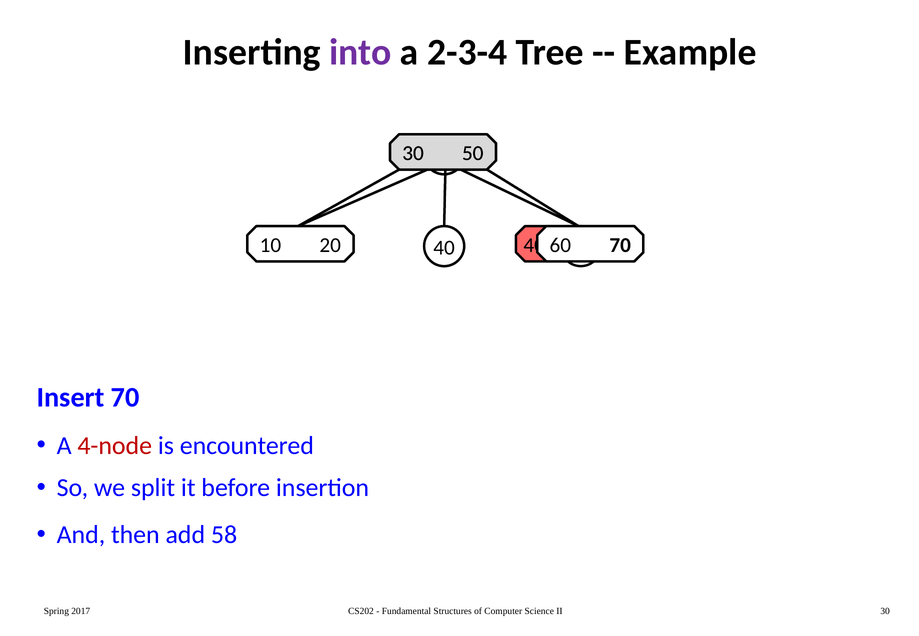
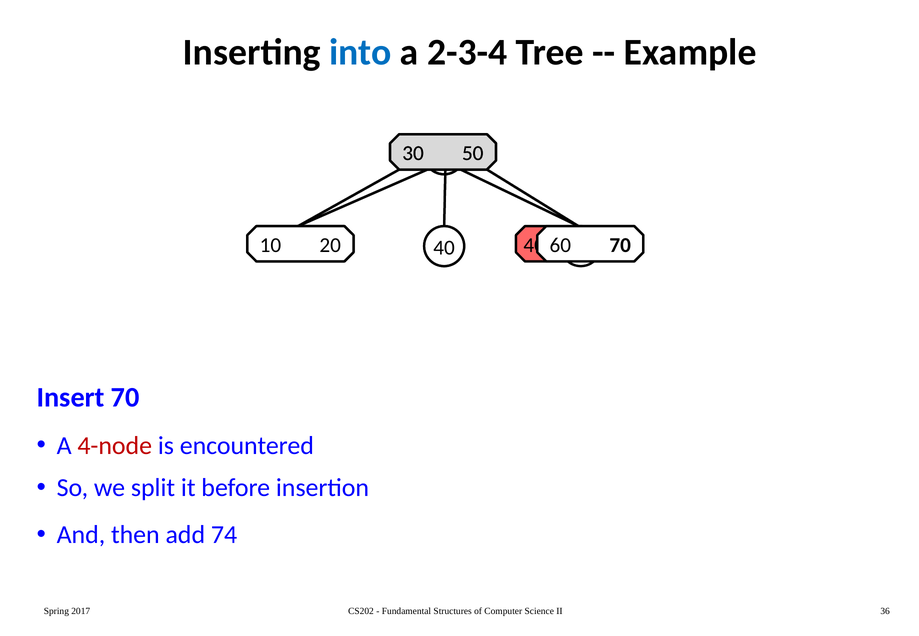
into colour: purple -> blue (360, 52)
58: 58 -> 74 (224, 535)
II 30: 30 -> 36 (885, 611)
